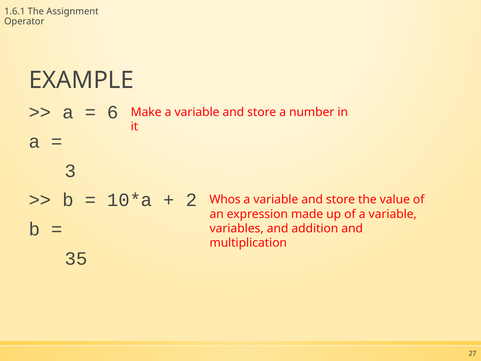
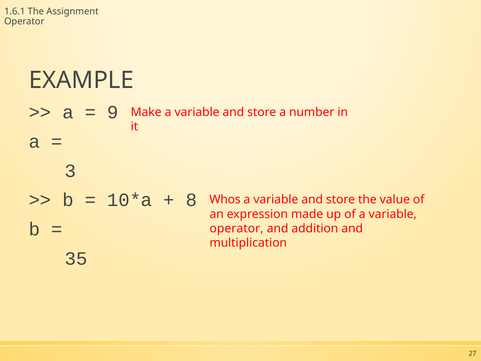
6: 6 -> 9 (113, 112)
2: 2 -> 8 (191, 200)
variables: variables -> operator (237, 228)
